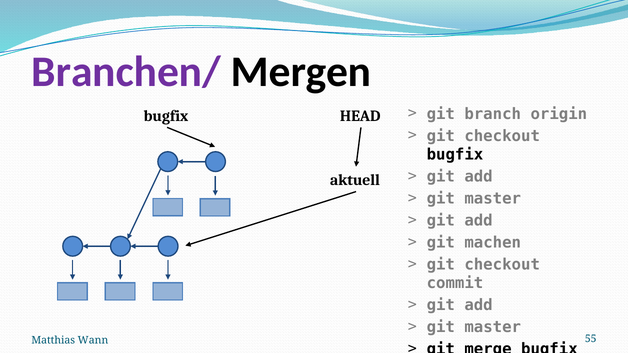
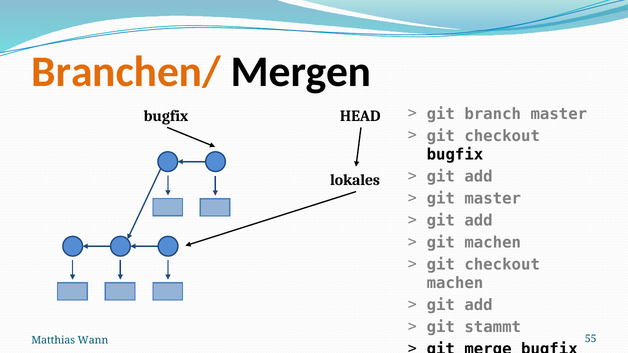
Branchen/ colour: purple -> orange (126, 72)
branch origin: origin -> master (559, 114)
aktuell: aktuell -> lokales (355, 180)
commit: commit -> machen (455, 284)
master: master -> stammt (493, 327)
